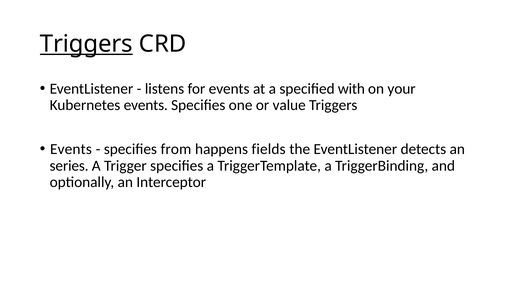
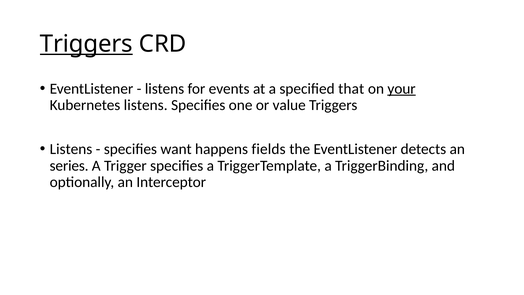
with: with -> that (351, 89)
your underline: none -> present (402, 89)
Kubernetes events: events -> listens (146, 105)
Events: Events -> Listens (71, 149)
from: from -> want (176, 149)
